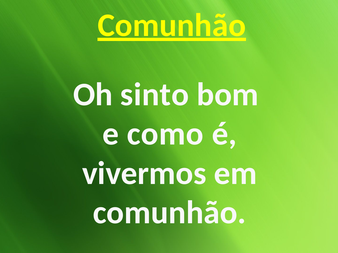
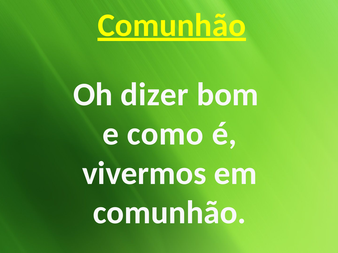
sinto: sinto -> dizer (155, 95)
